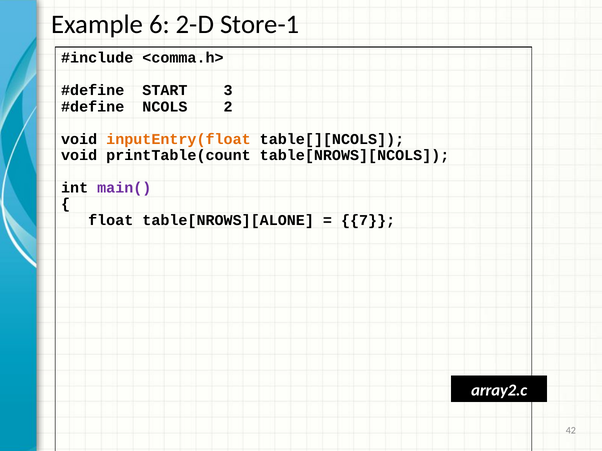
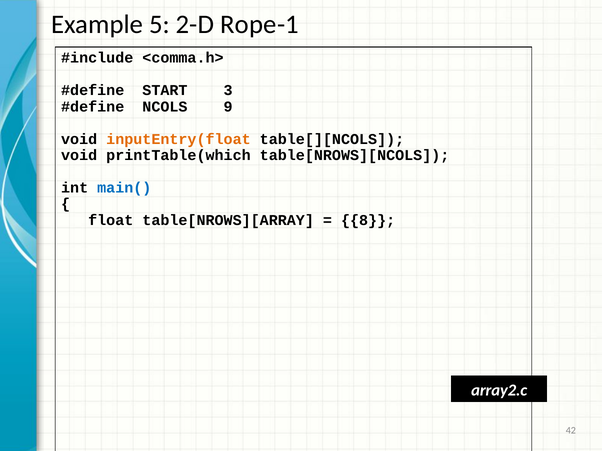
6: 6 -> 5 (159, 24)
Store-1: Store-1 -> Rope-1 (260, 24)
2: 2 -> 9 (228, 107)
printTable(count: printTable(count -> printTable(which (178, 156)
main( colour: purple -> blue (124, 188)
table[NROWS][ALONE: table[NROWS][ALONE -> table[NROWS][ARRAY (228, 221)
7: 7 -> 8 (368, 221)
